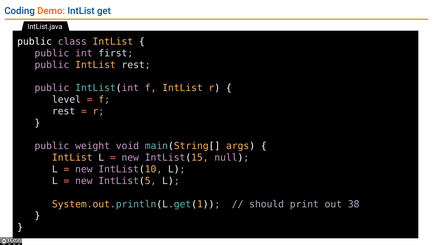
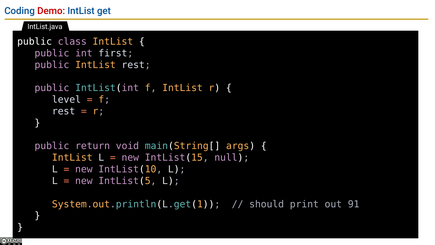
Demo colour: orange -> red (51, 11)
weight: weight -> return (93, 146)
38: 38 -> 91 (354, 204)
